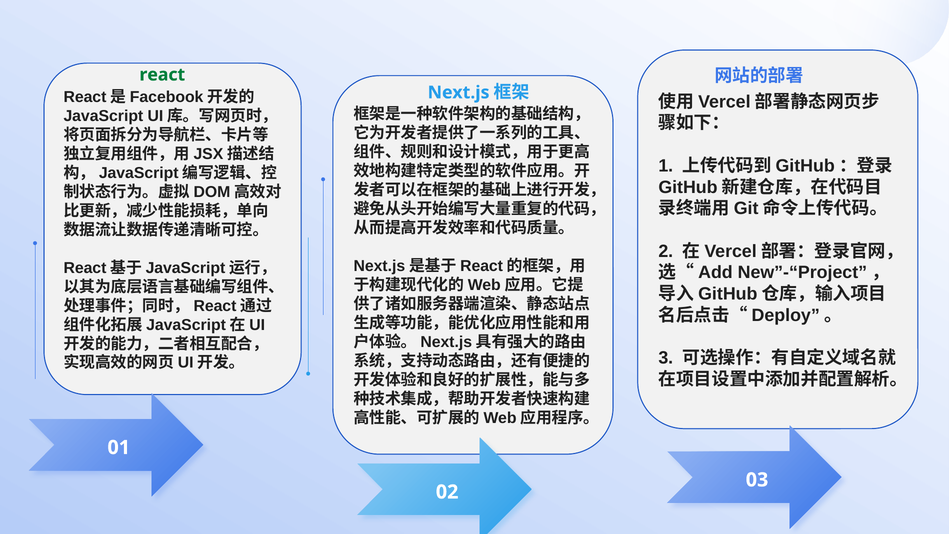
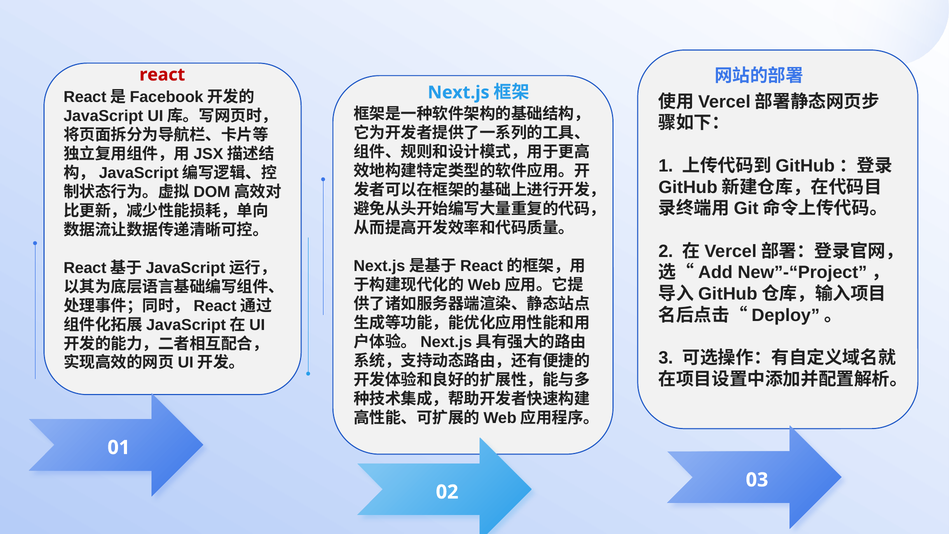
react colour: green -> red (162, 75)
